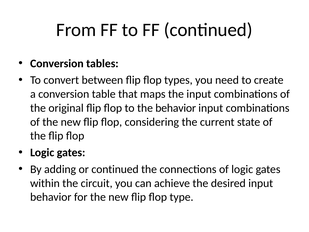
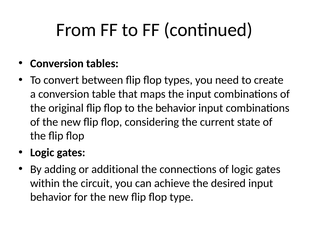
or continued: continued -> additional (115, 169)
